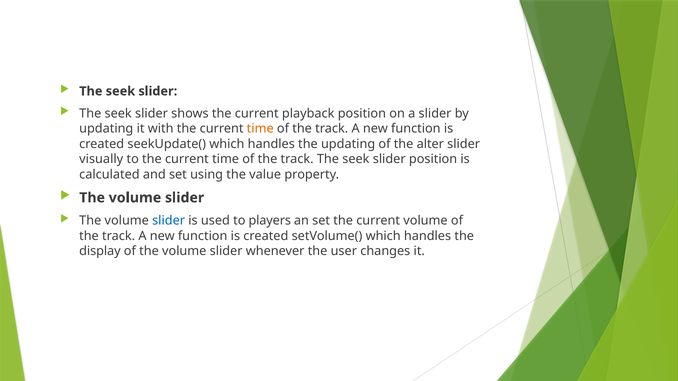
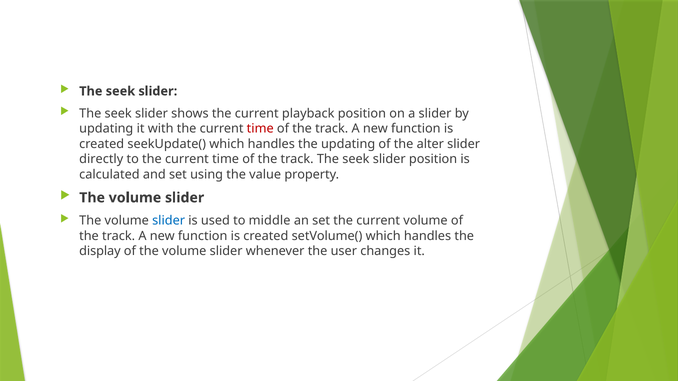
time colour: orange -> red (260, 129)
visually: visually -> directly (101, 159)
players: players -> middle (270, 221)
